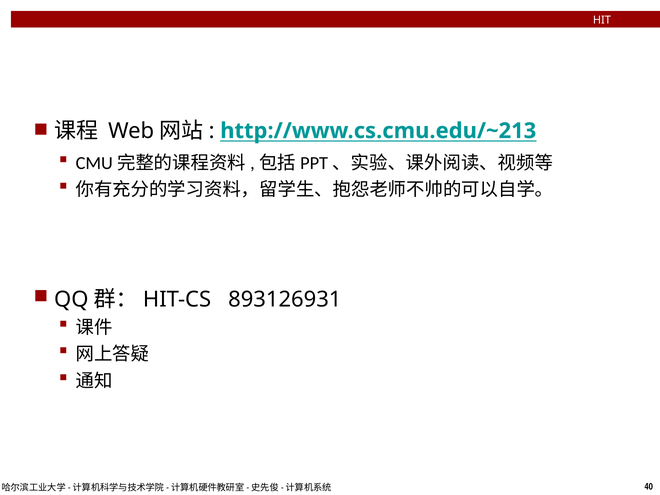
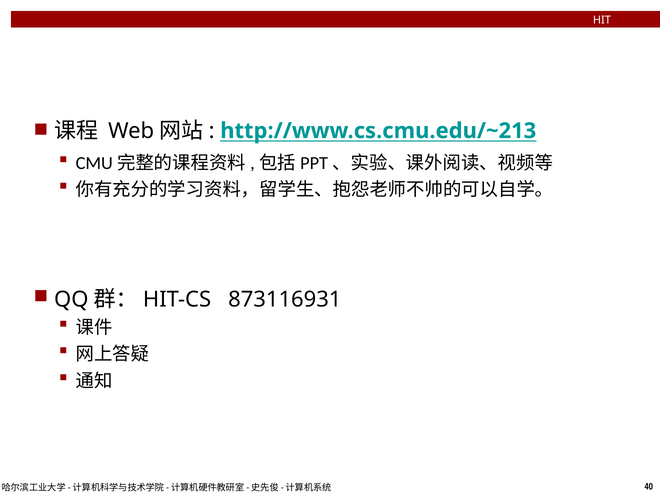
893126931: 893126931 -> 873116931 (285, 299)
